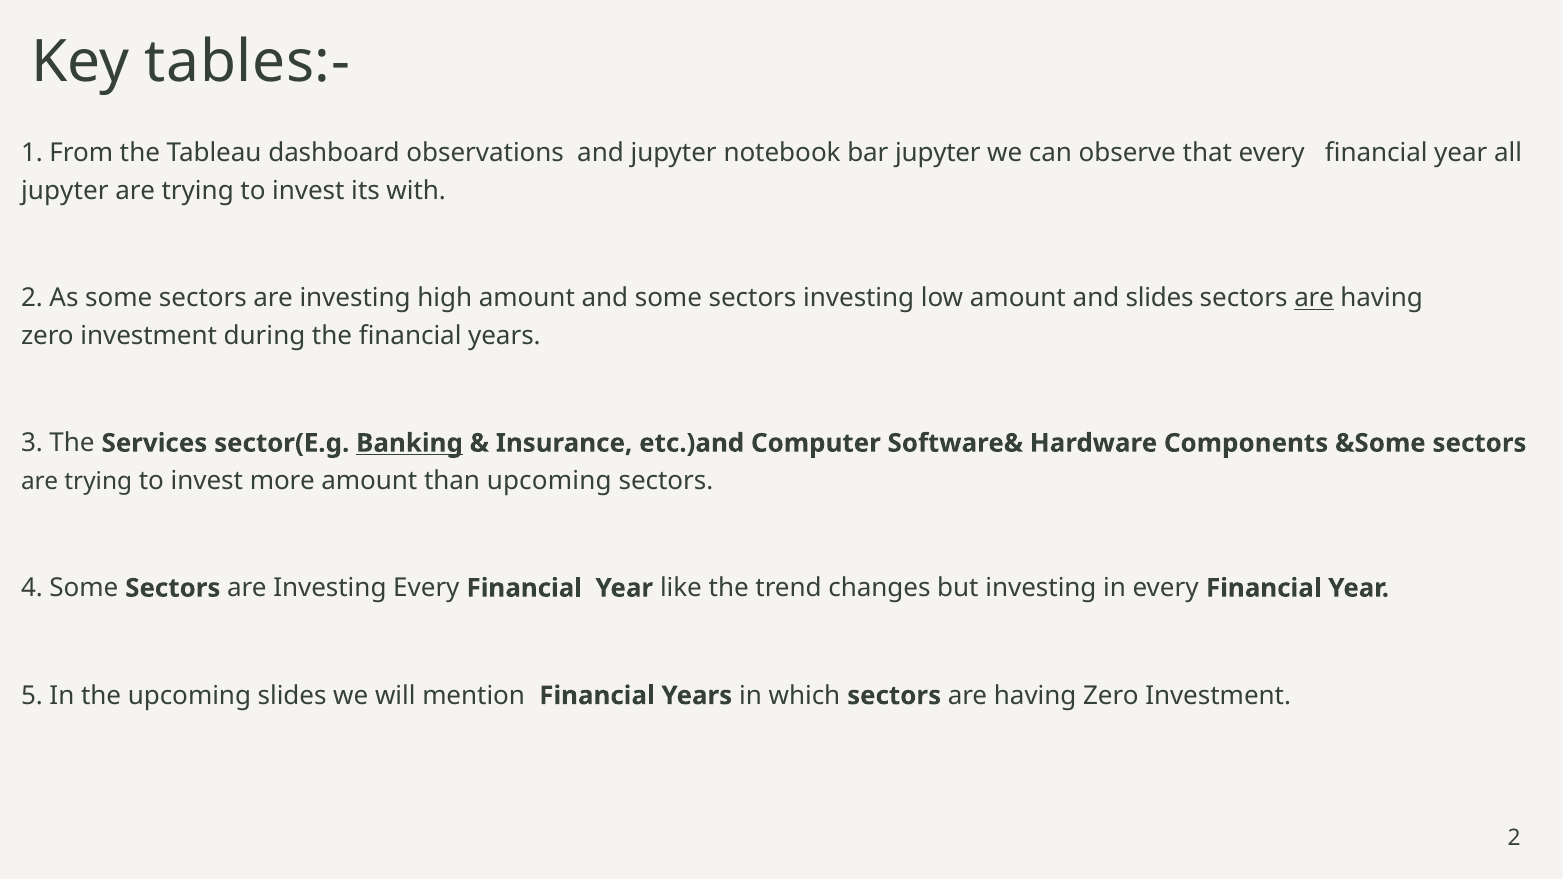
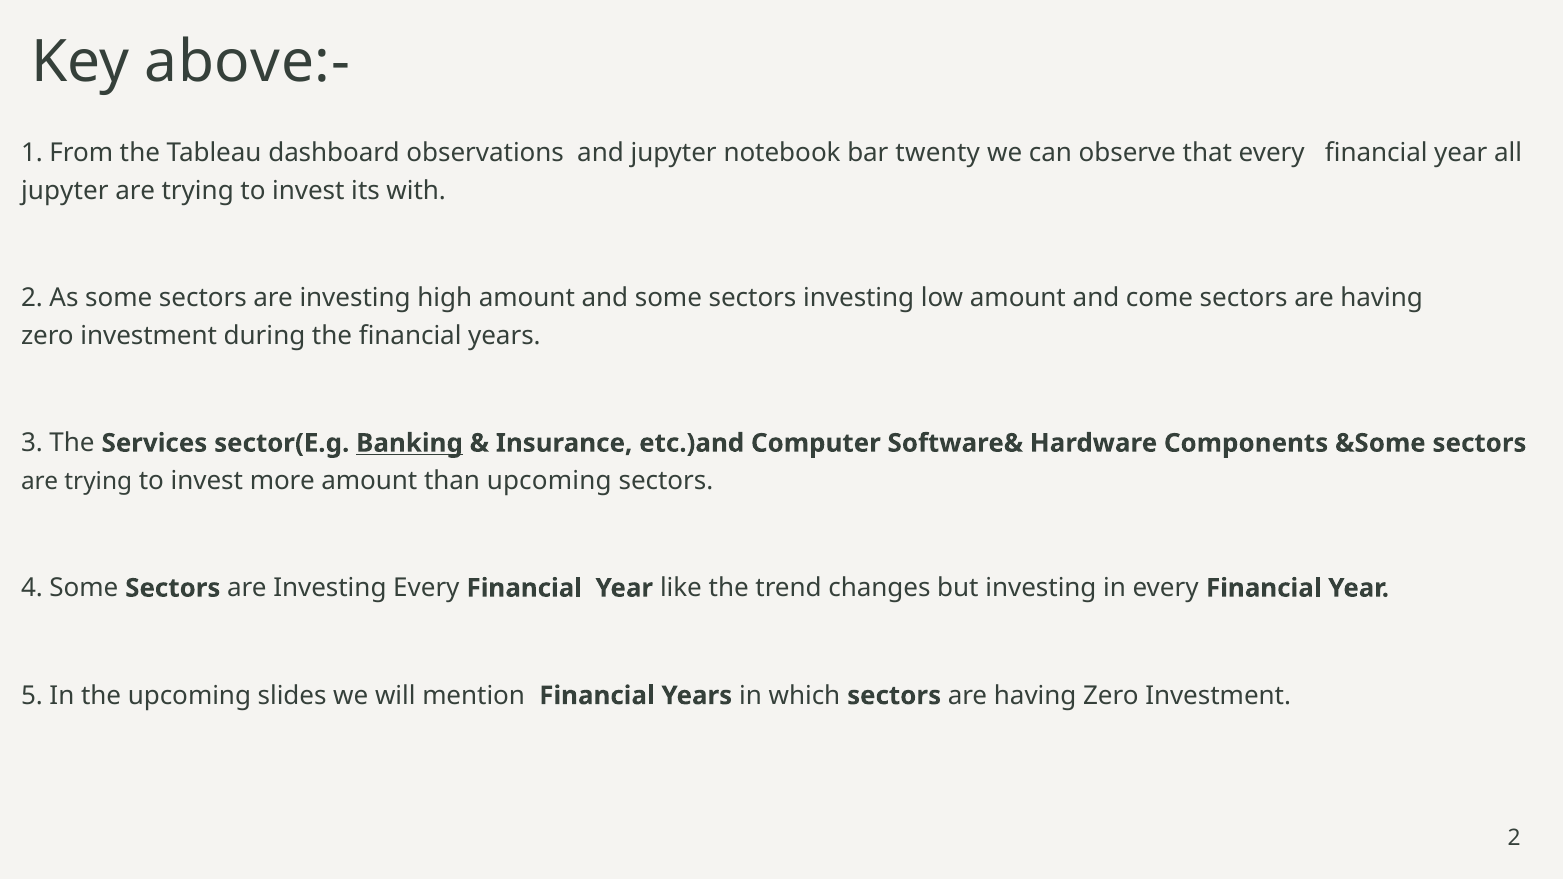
tables:-: tables:- -> above:- (247, 62)
bar jupyter: jupyter -> twenty (938, 153)
and slides: slides -> come (1159, 298)
are underline: present -> none (1314, 298)
